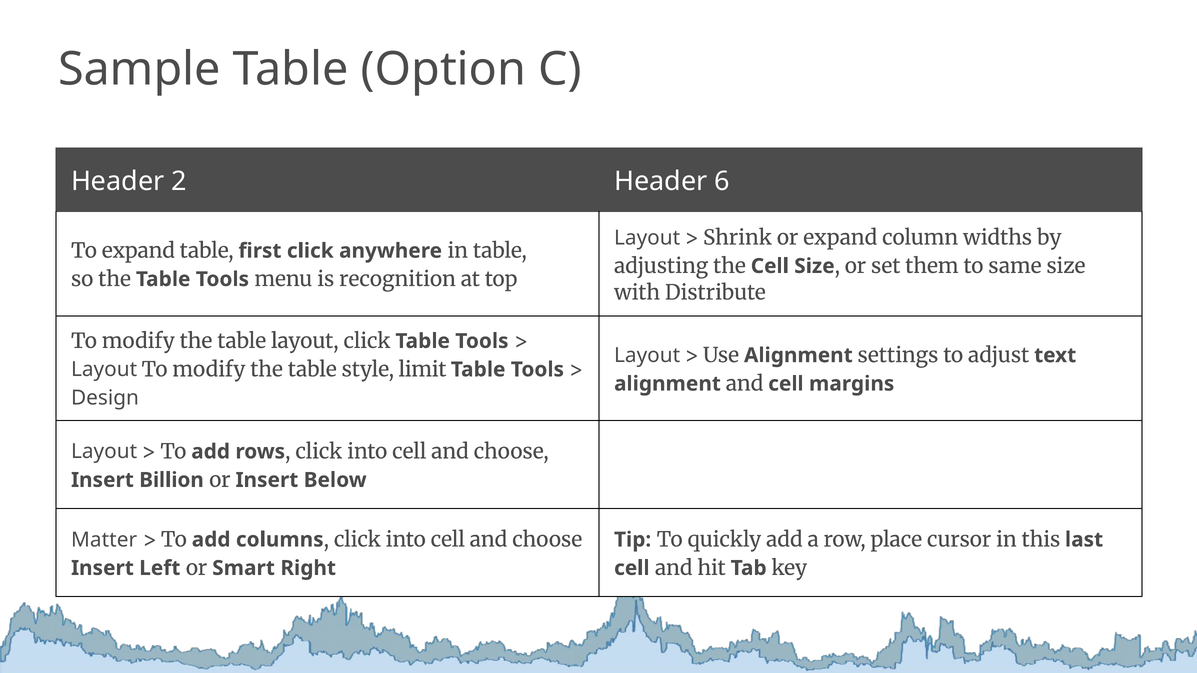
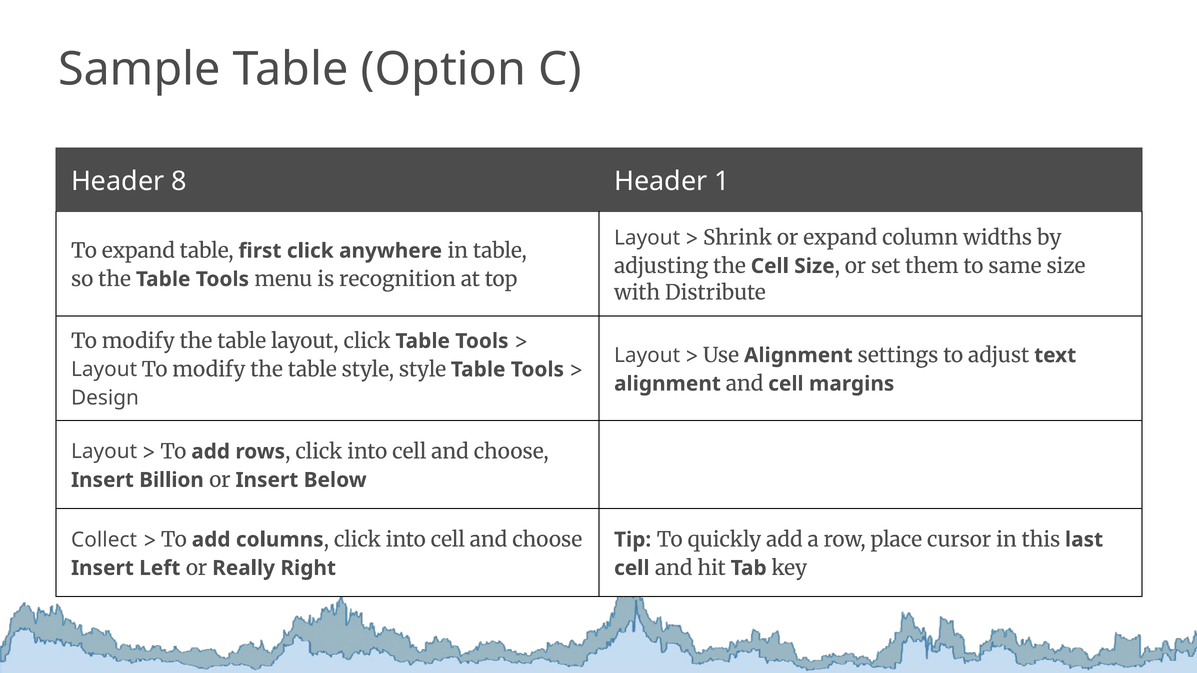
2: 2 -> 8 (179, 181)
6: 6 -> 1 (722, 181)
style limit: limit -> style (423, 370)
Matter: Matter -> Collect (104, 540)
Smart: Smart -> Really (244, 568)
